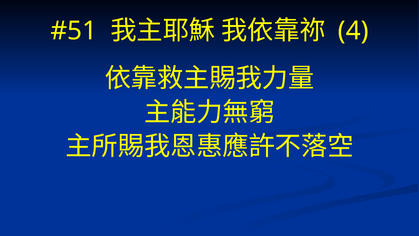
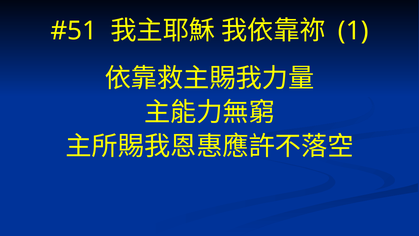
4: 4 -> 1 (353, 31)
